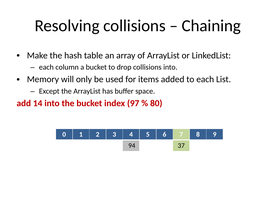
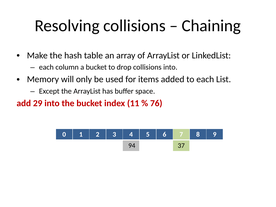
14: 14 -> 29 (38, 103)
97: 97 -> 11 (133, 103)
80: 80 -> 76 (156, 103)
